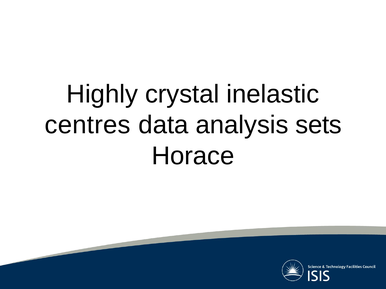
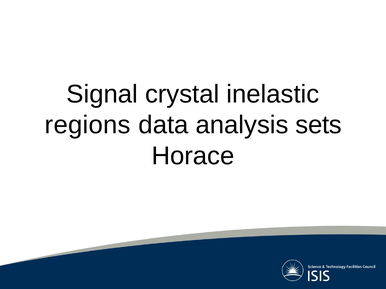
Highly: Highly -> Signal (102, 94)
centres: centres -> regions (88, 125)
